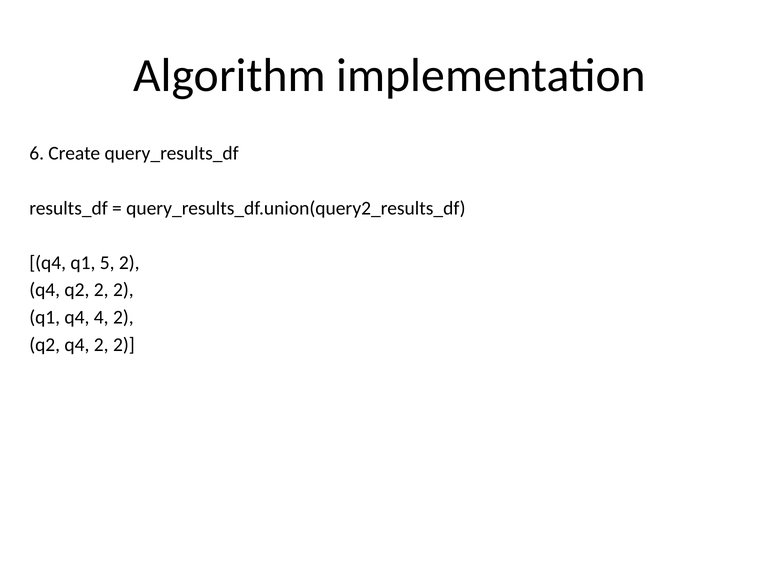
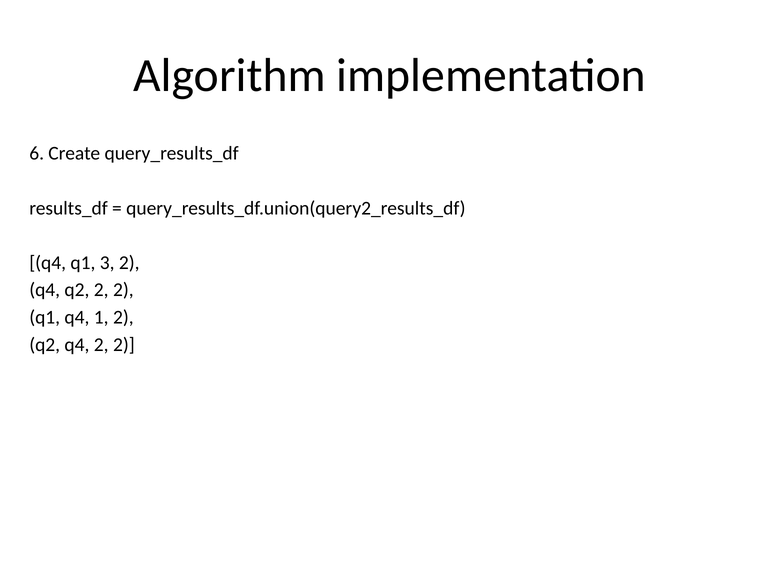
5: 5 -> 3 (107, 263)
4: 4 -> 1 (101, 317)
